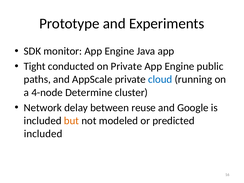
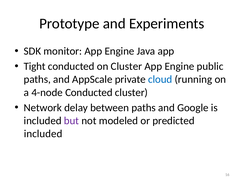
on Private: Private -> Cluster (126, 66)
4-node Determine: Determine -> Conducted (89, 92)
between reuse: reuse -> paths (144, 108)
but colour: orange -> purple (71, 121)
